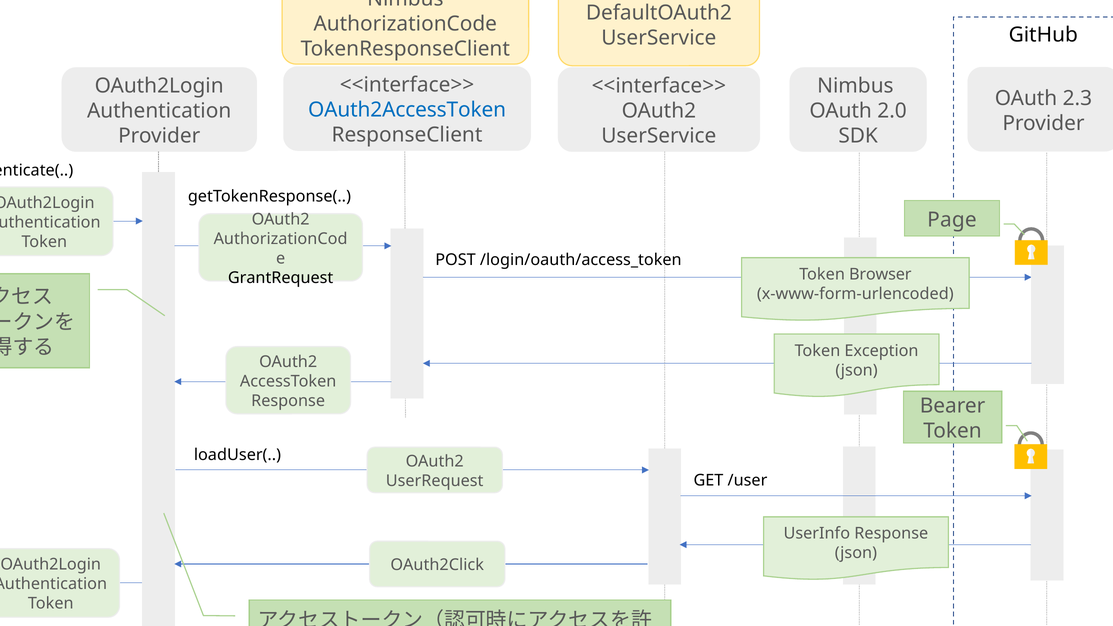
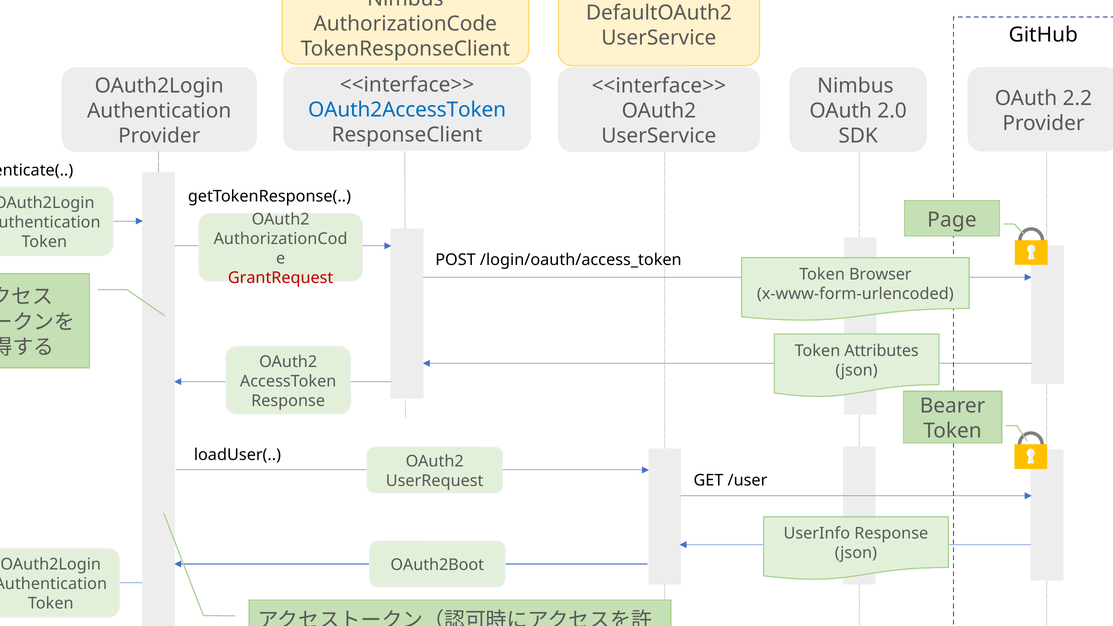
2.3: 2.3 -> 2.2 (1077, 98)
GrantRequest colour: black -> red (281, 278)
Exception: Exception -> Attributes (882, 351)
OAuth2Click: OAuth2Click -> OAuth2Boot (437, 565)
